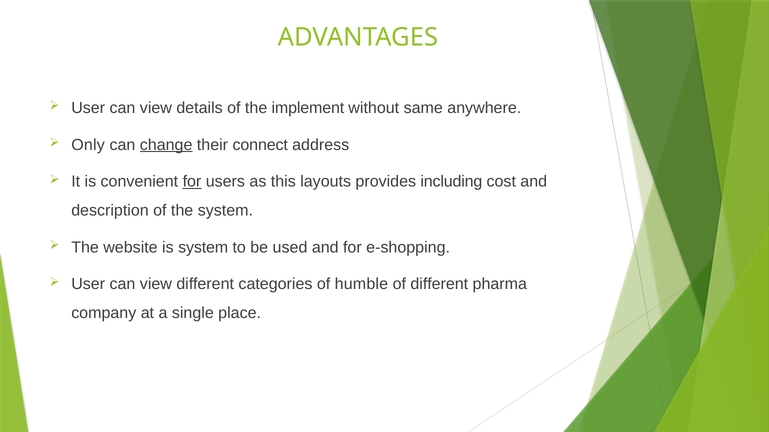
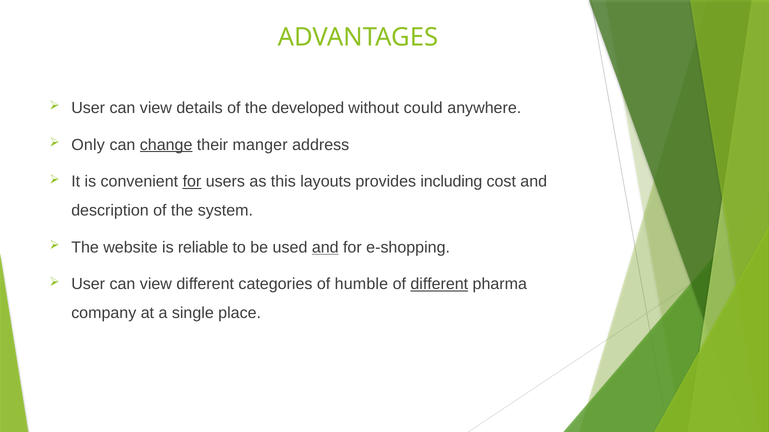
implement: implement -> developed (308, 108)
same: same -> could (423, 108)
connect: connect -> manger (260, 145)
is system: system -> reliable (203, 248)
and underline: none -> present (325, 248)
different underline: none -> present (439, 285)
